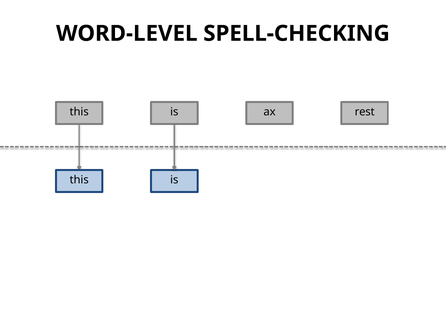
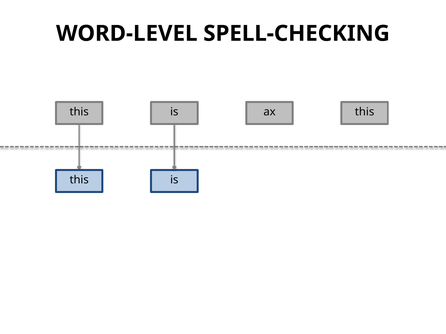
ax rest: rest -> this (365, 112)
